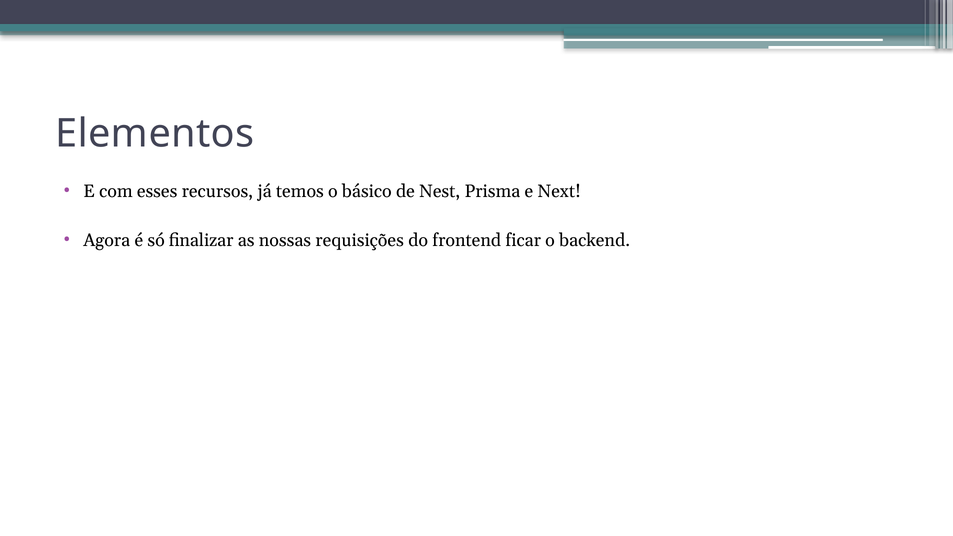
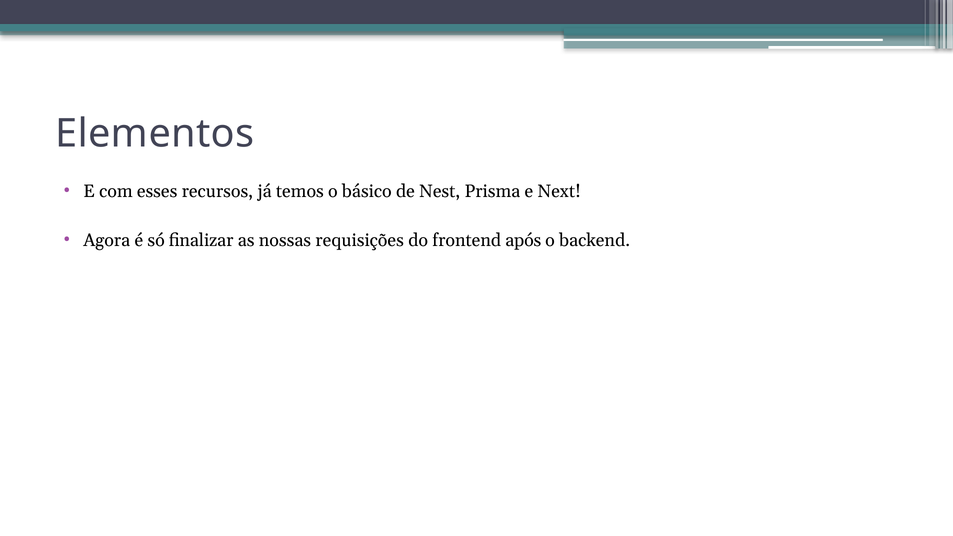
ficar: ficar -> após (523, 240)
